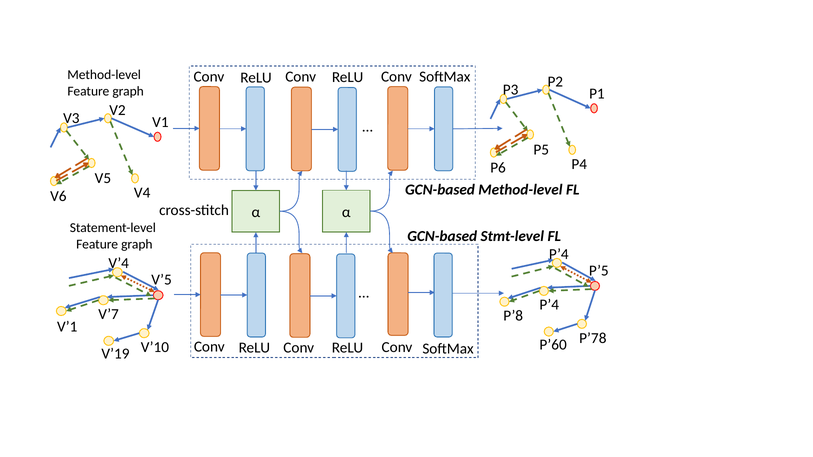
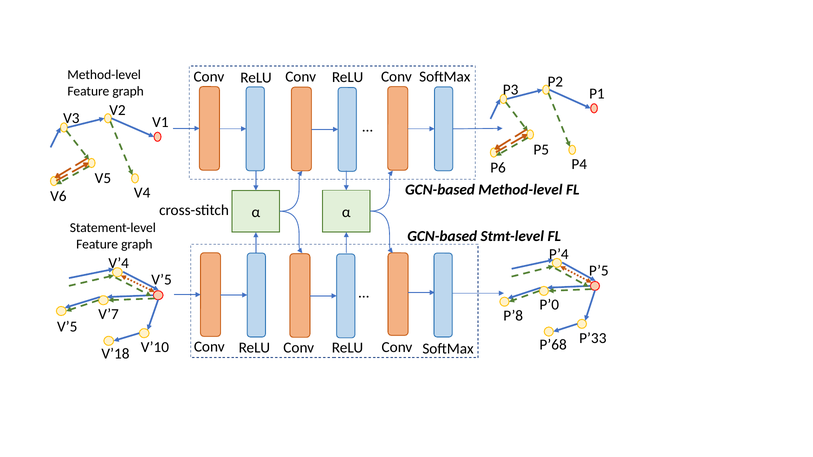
P’4: P’4 -> P’0 (549, 305)
V’1: V’1 -> V’5 (67, 327)
P’78: P’78 -> P’33 (593, 338)
P’60: P’60 -> P’68 (553, 345)
V’19: V’19 -> V’18 (116, 354)
